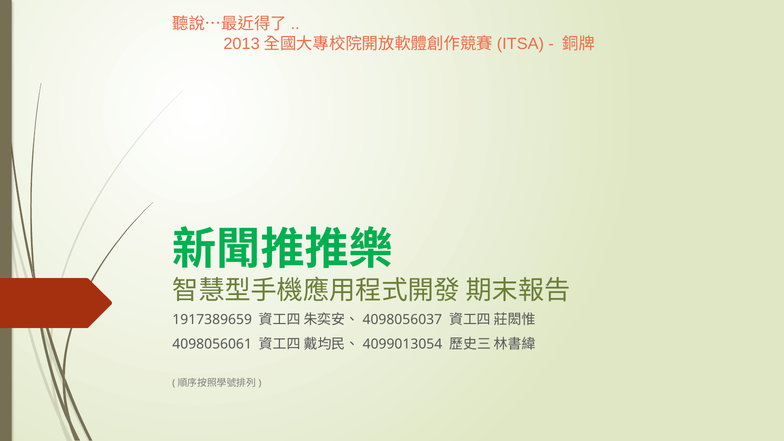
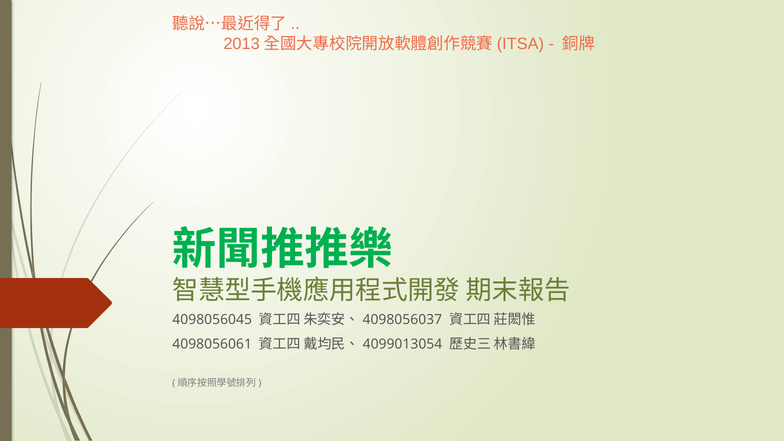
1917389659: 1917389659 -> 4098056045 (212, 319)
